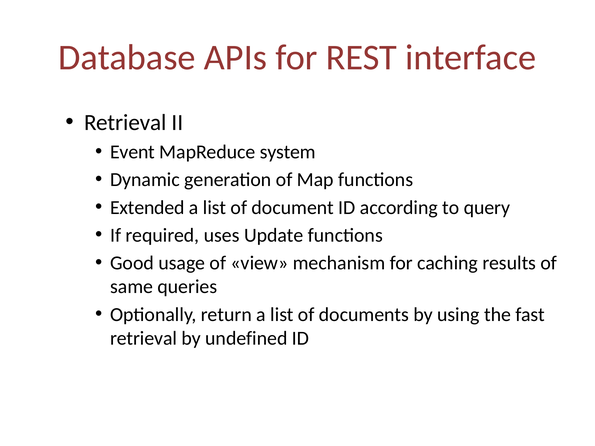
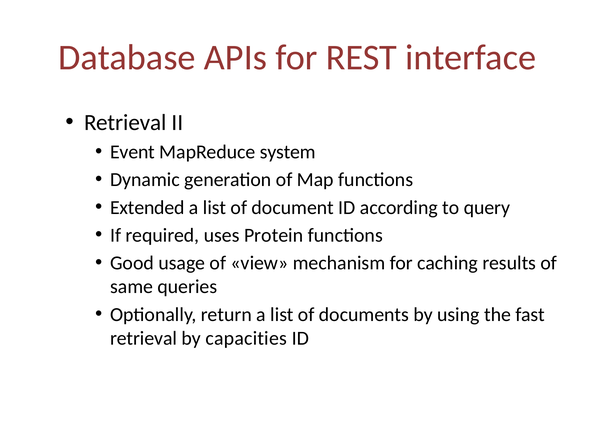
Update: Update -> Protein (274, 235)
undefined: undefined -> capacities (246, 338)
